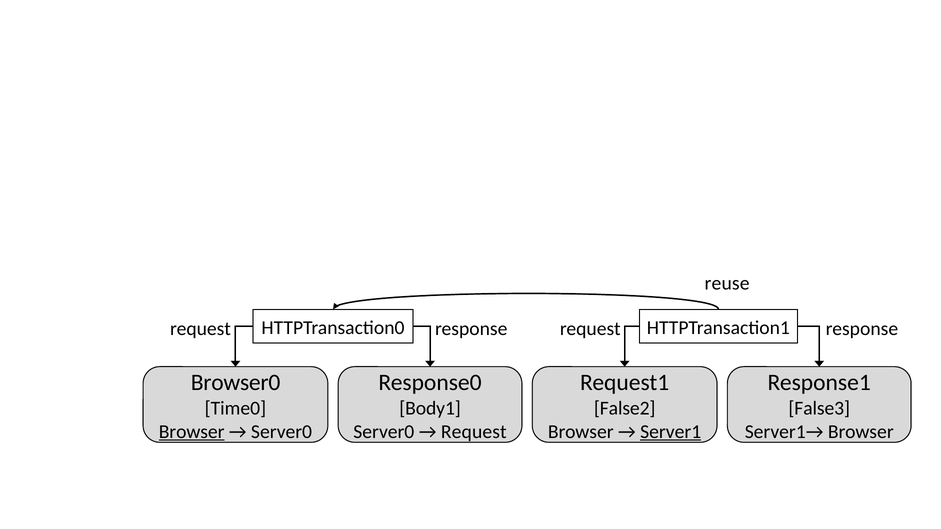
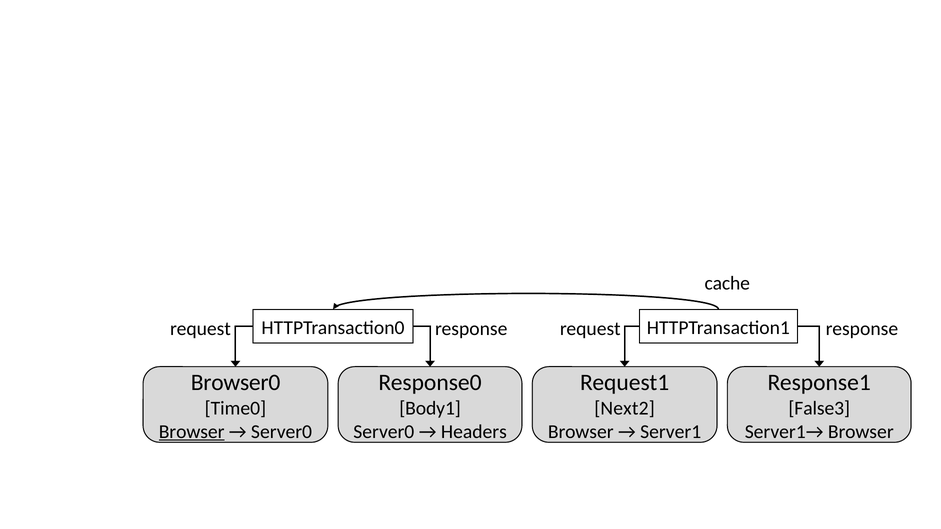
reuse: reuse -> cache (727, 284)
False2: False2 -> Next2 (625, 408)
Request: Request -> Headers (474, 432)
Server1 underline: present -> none (671, 432)
